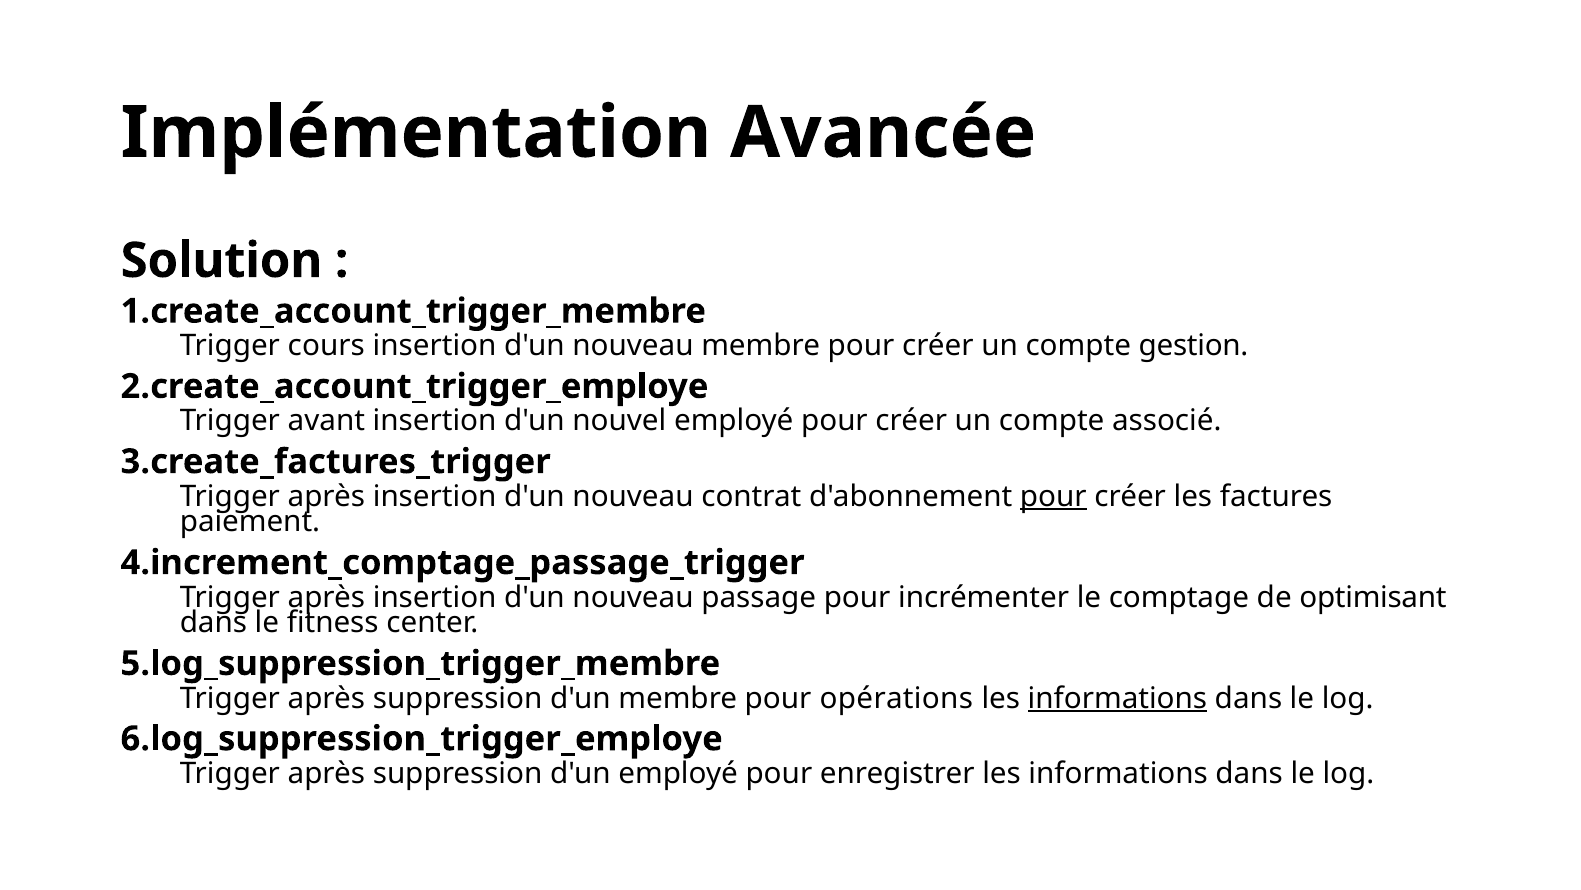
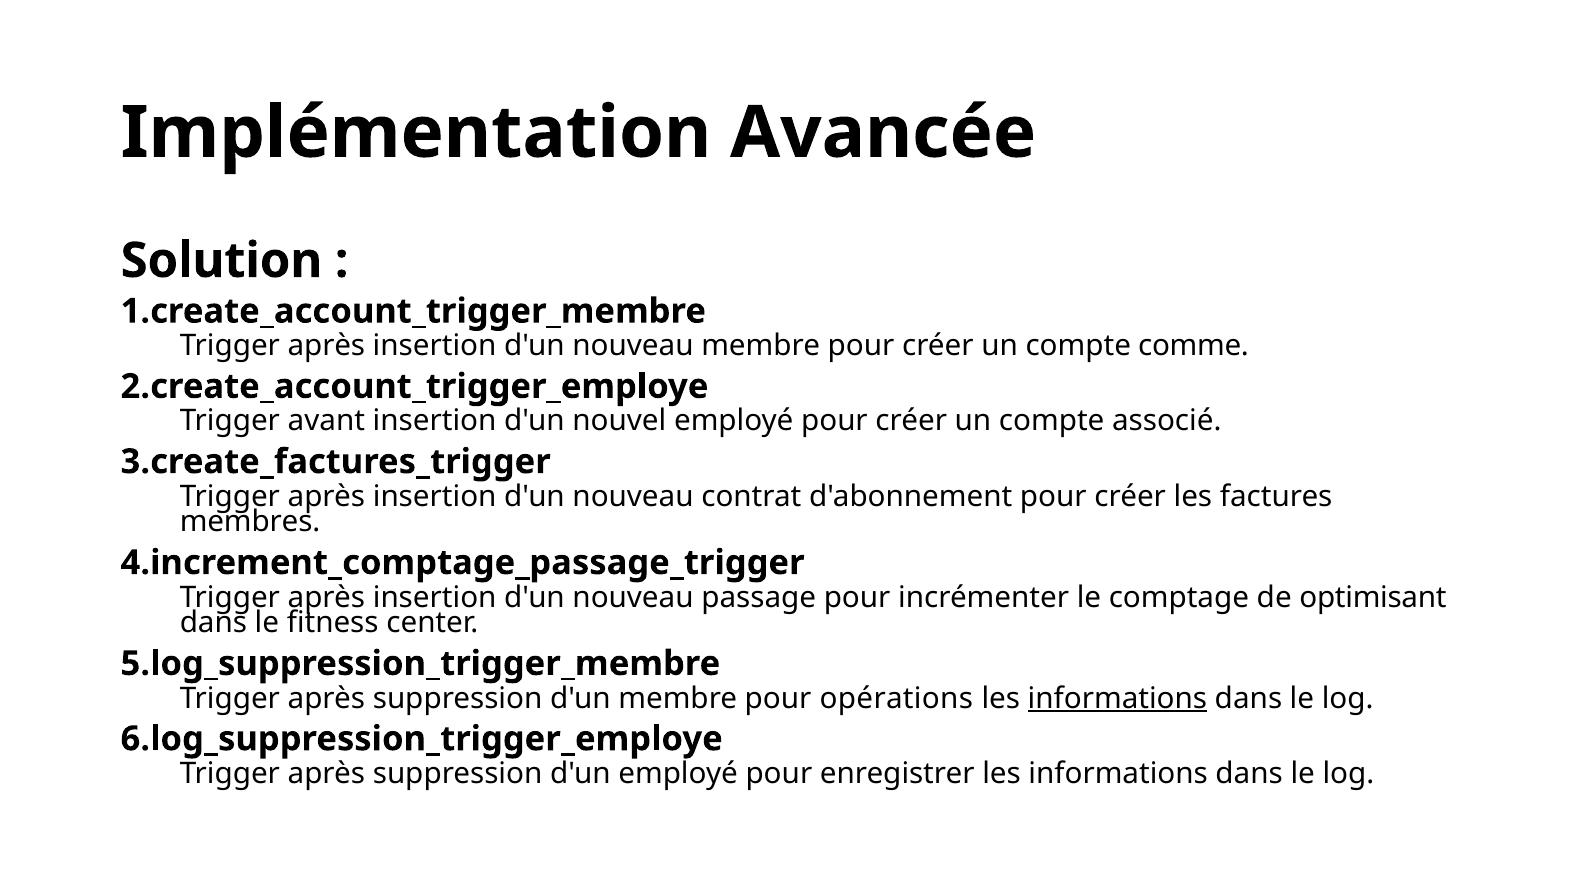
cours: cours -> après (326, 346)
gestion: gestion -> comme (1194, 346)
pour underline: present -> none (1053, 496)
paiement: paiement -> membres (250, 522)
